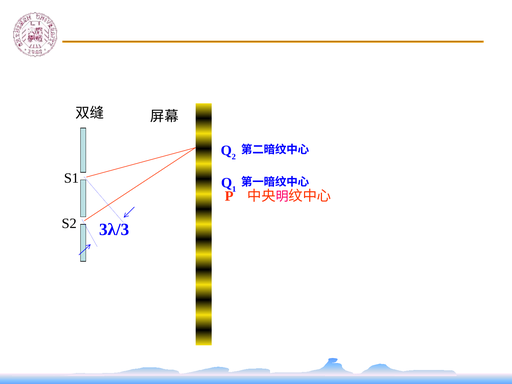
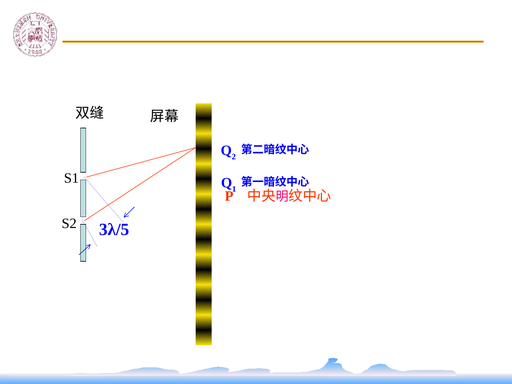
3λ/3: 3λ/3 -> 3λ/5 (114, 230)
